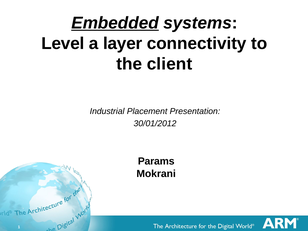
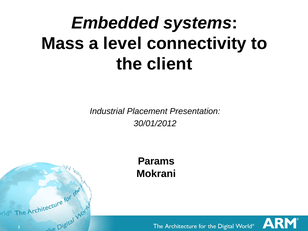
Embedded underline: present -> none (115, 23)
Level: Level -> Mass (63, 43)
layer: layer -> level (122, 43)
